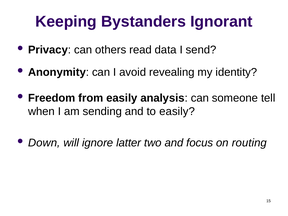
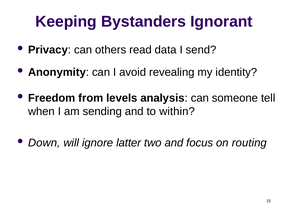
from easily: easily -> levels (122, 98)
to easily: easily -> within (177, 111)
